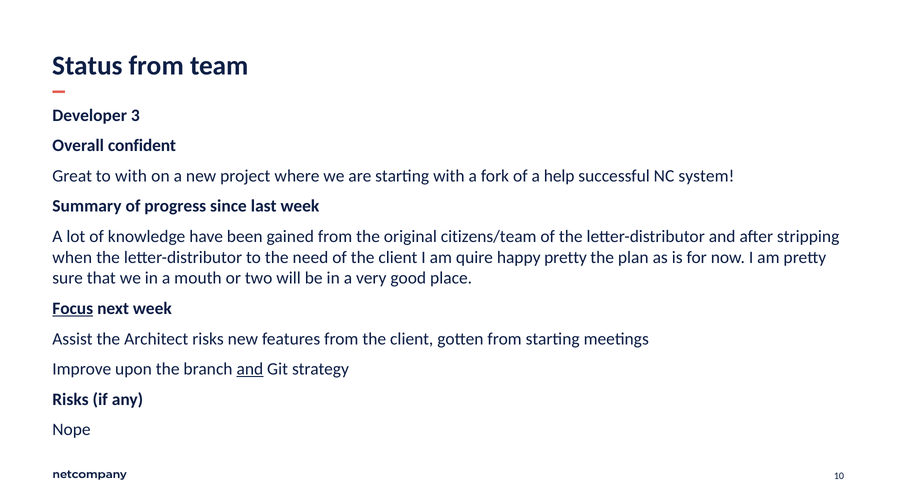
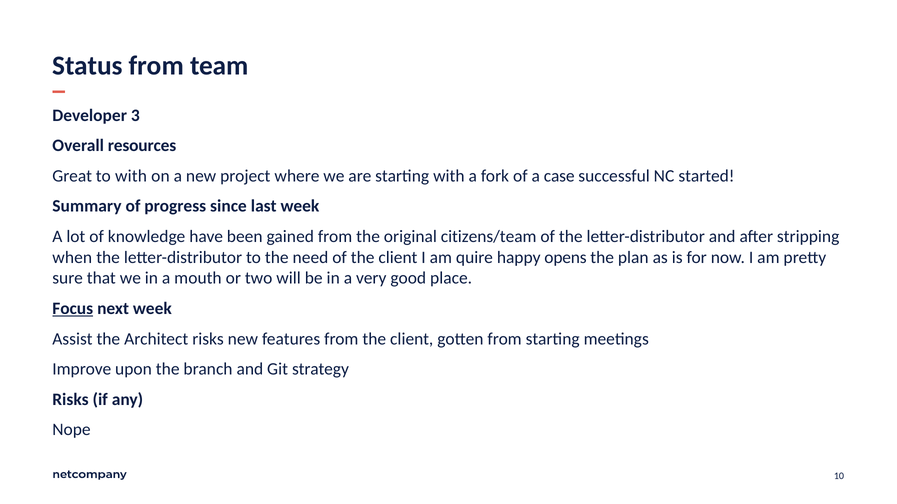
confident: confident -> resources (142, 146)
help: help -> case (559, 176)
system: system -> started (706, 176)
happy pretty: pretty -> opens (566, 258)
and underline: present -> none (250, 369)
